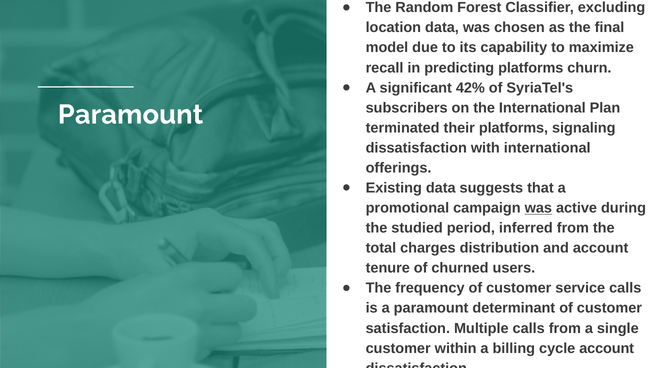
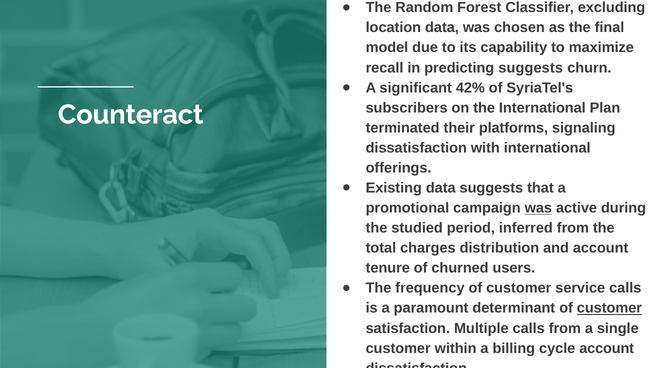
predicting platforms: platforms -> suggests (531, 68)
Paramount: Paramount -> Counteract (131, 114)
customer underline: none -> present (609, 308)
